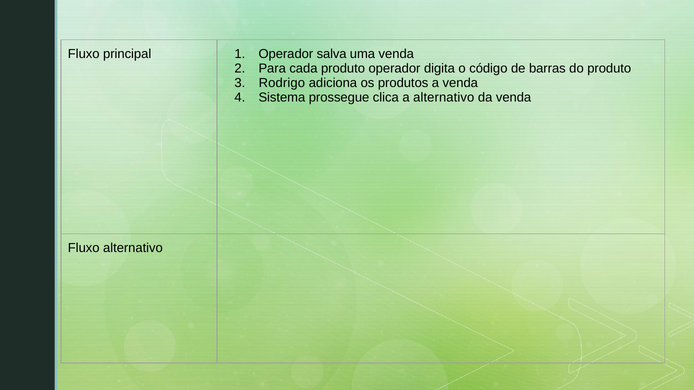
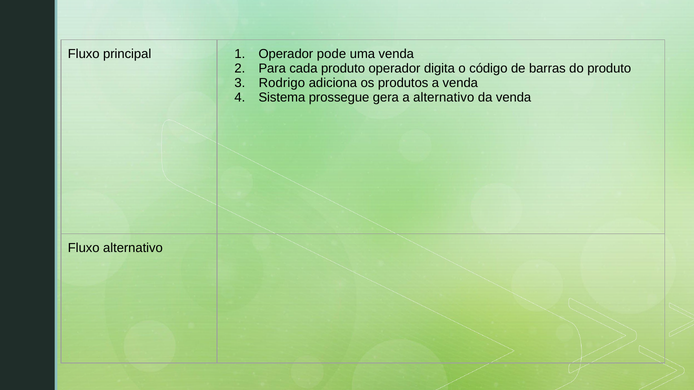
salva: salva -> pode (332, 54)
clica: clica -> gera (386, 98)
